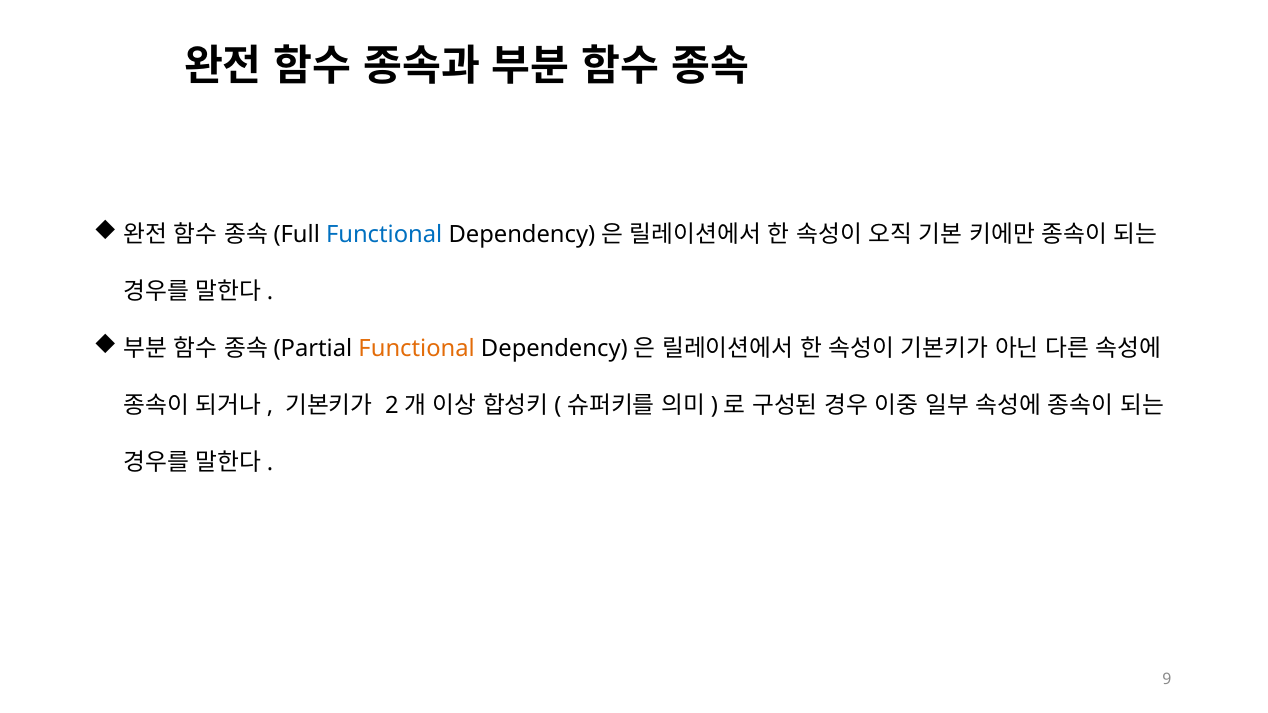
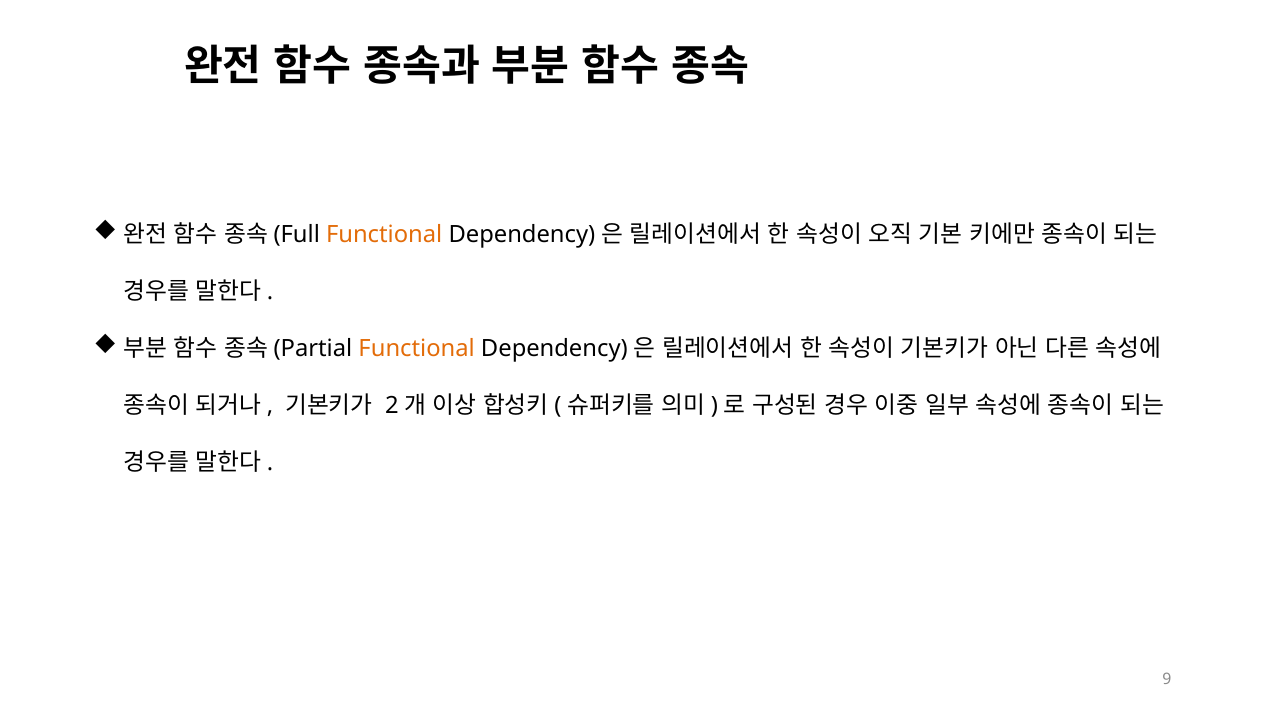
Functional colour: blue -> orange (384, 235)
